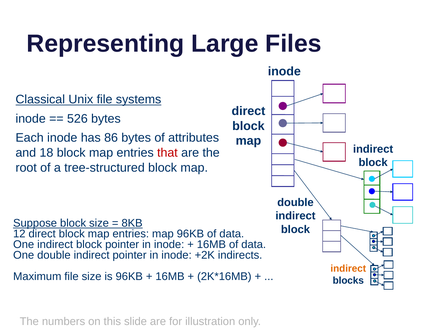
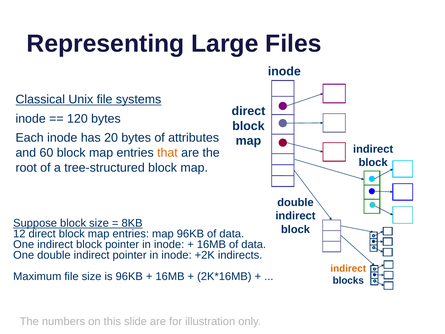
526: 526 -> 120 (77, 119)
86: 86 -> 20 (111, 138)
18: 18 -> 60 (46, 153)
that colour: red -> orange (167, 153)
